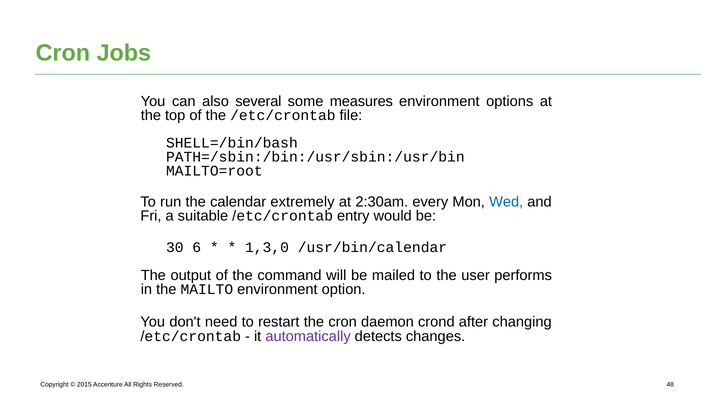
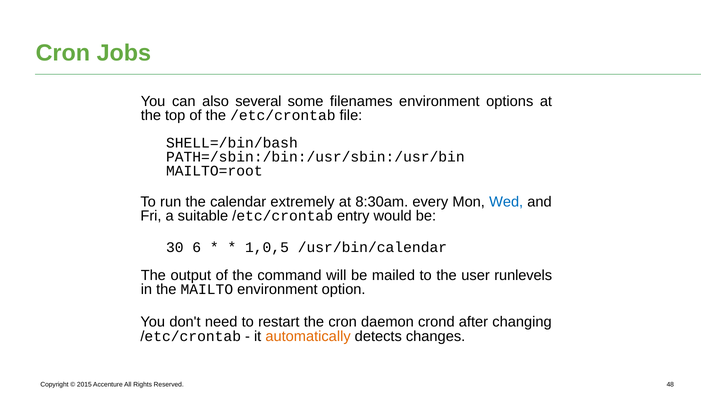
measures: measures -> filenames (361, 101)
2:30am: 2:30am -> 8:30am (382, 201)
1,3,0: 1,3,0 -> 1,0,5 (267, 247)
performs: performs -> runlevels (523, 275)
automatically colour: purple -> orange (308, 336)
